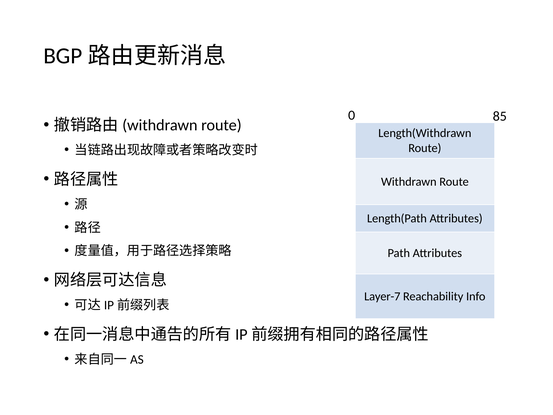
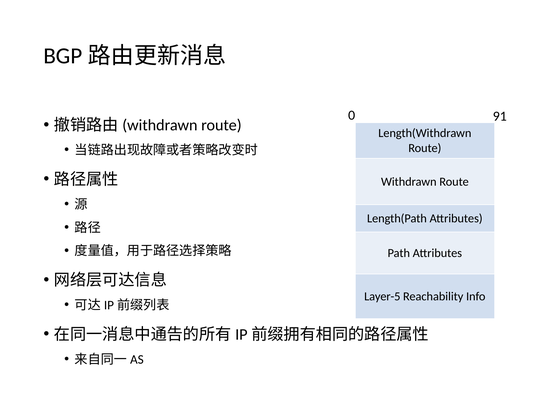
85: 85 -> 91 (500, 116)
Layer-7: Layer-7 -> Layer-5 (382, 296)
